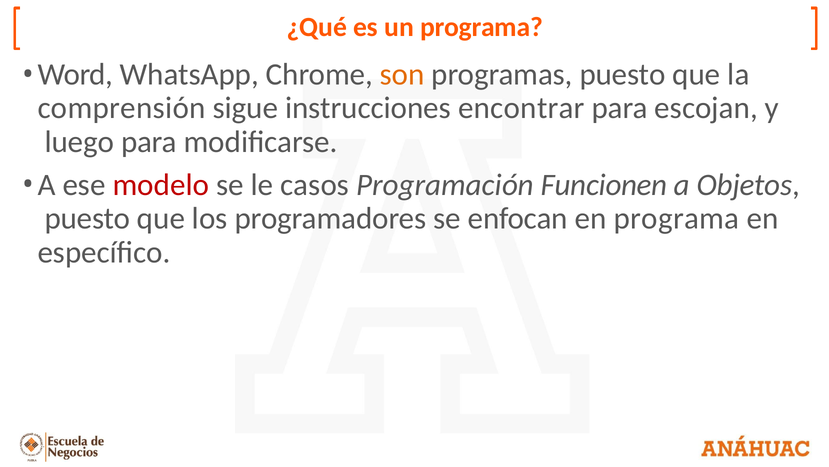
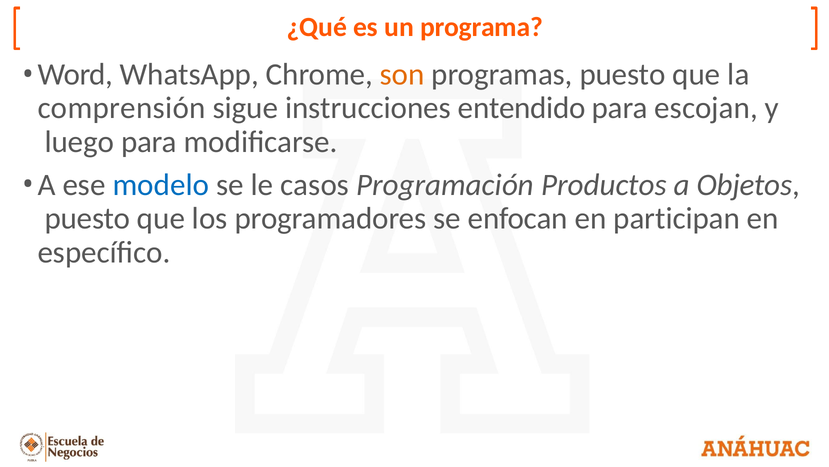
encontrar: encontrar -> entendido (522, 108)
modelo colour: red -> blue (161, 185)
Funcionen: Funcionen -> Productos (604, 185)
en programa: programa -> participan (677, 218)
